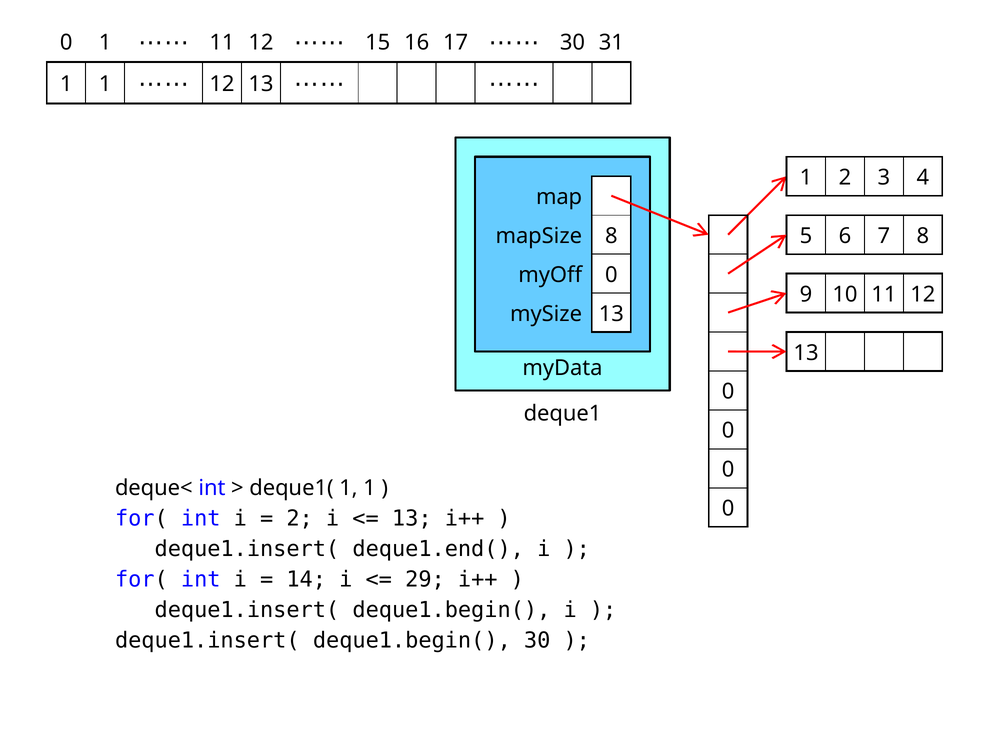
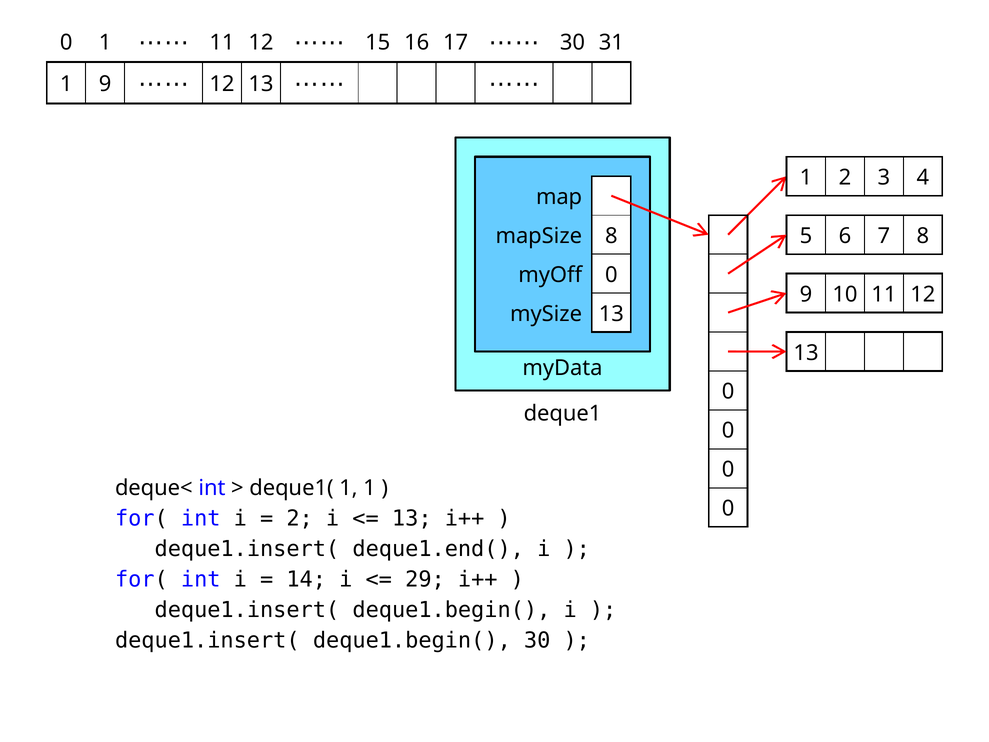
1: 1 -> 9 (105, 84)
